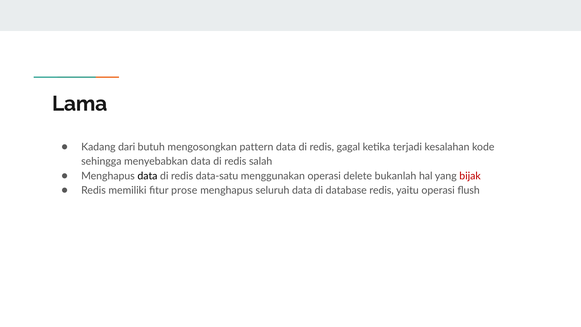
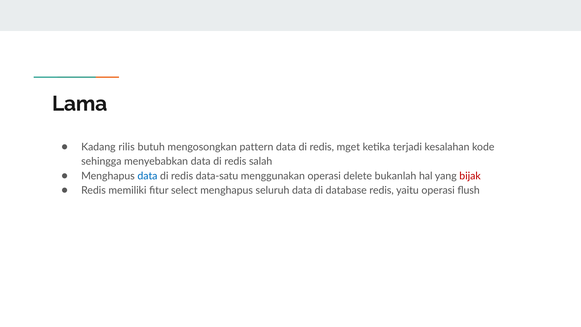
dari: dari -> rilis (127, 147)
gagal: gagal -> mget (348, 147)
data colour: black -> blue (147, 176)
prose: prose -> select (184, 190)
